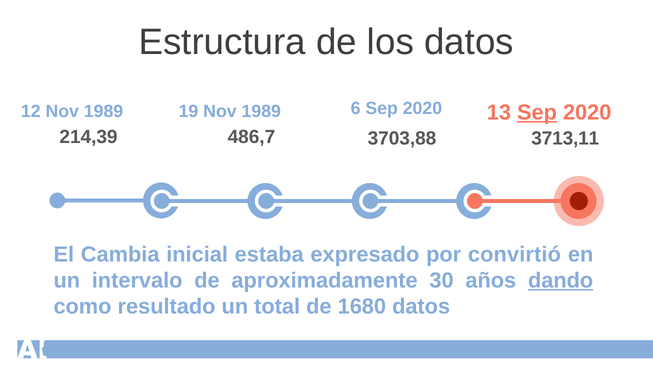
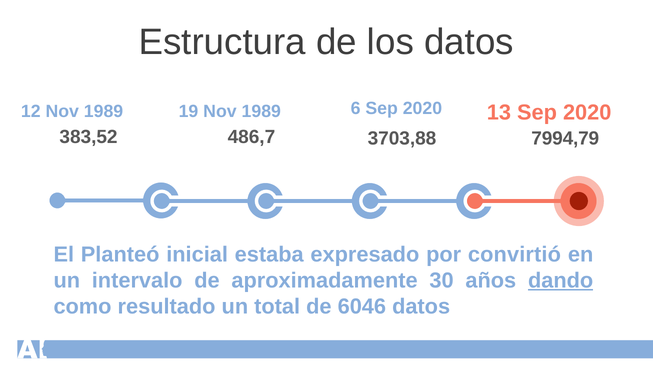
Sep underline: present -> none (537, 112)
214,39: 214,39 -> 383,52 (89, 137)
3713,11: 3713,11 -> 7994,79 (565, 138)
Cambia: Cambia -> Planteó (120, 255)
1680: 1680 -> 6046 (362, 307)
